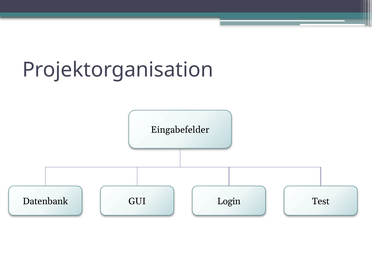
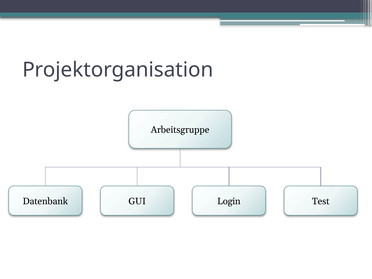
Eingabefelder: Eingabefelder -> Arbeitsgruppe (180, 130)
